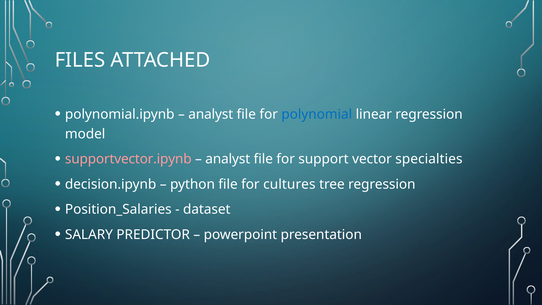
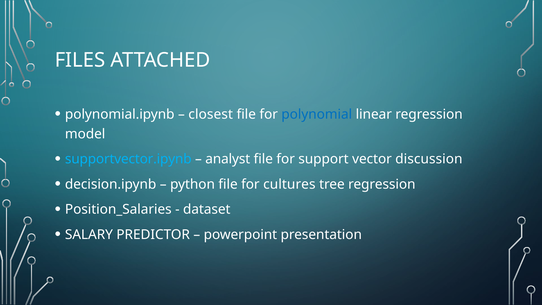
analyst: analyst -> closest (211, 114)
supportvector.ipynb colour: pink -> light blue (128, 159)
specialties: specialties -> discussion (429, 159)
